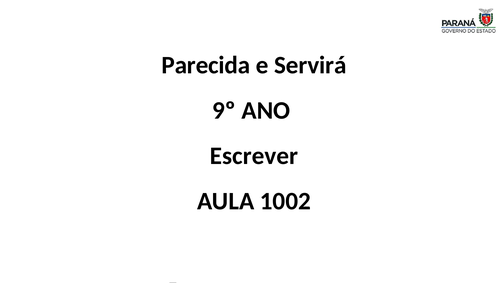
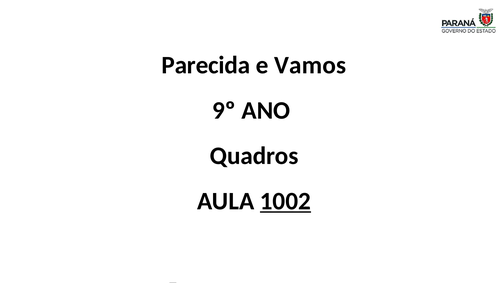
Servirá: Servirá -> Vamos (310, 65)
Escrever: Escrever -> Quadros (254, 156)
1002 underline: none -> present (285, 201)
